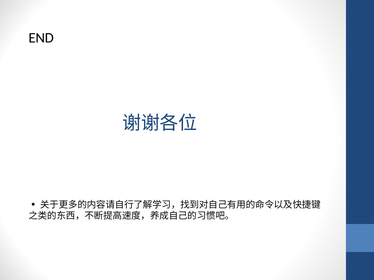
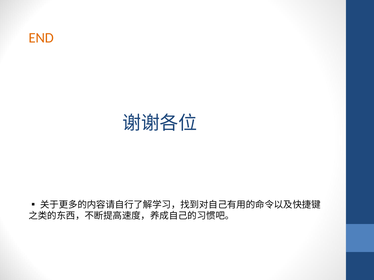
END colour: black -> orange (41, 38)
